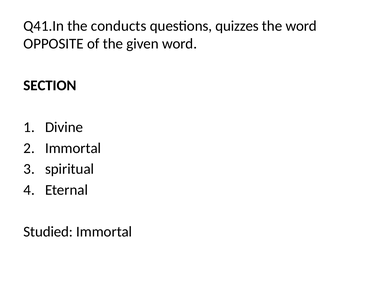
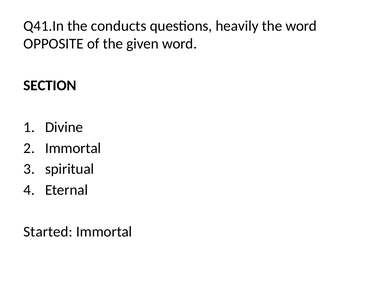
quizzes: quizzes -> heavily (237, 26)
Studied: Studied -> Started (48, 232)
